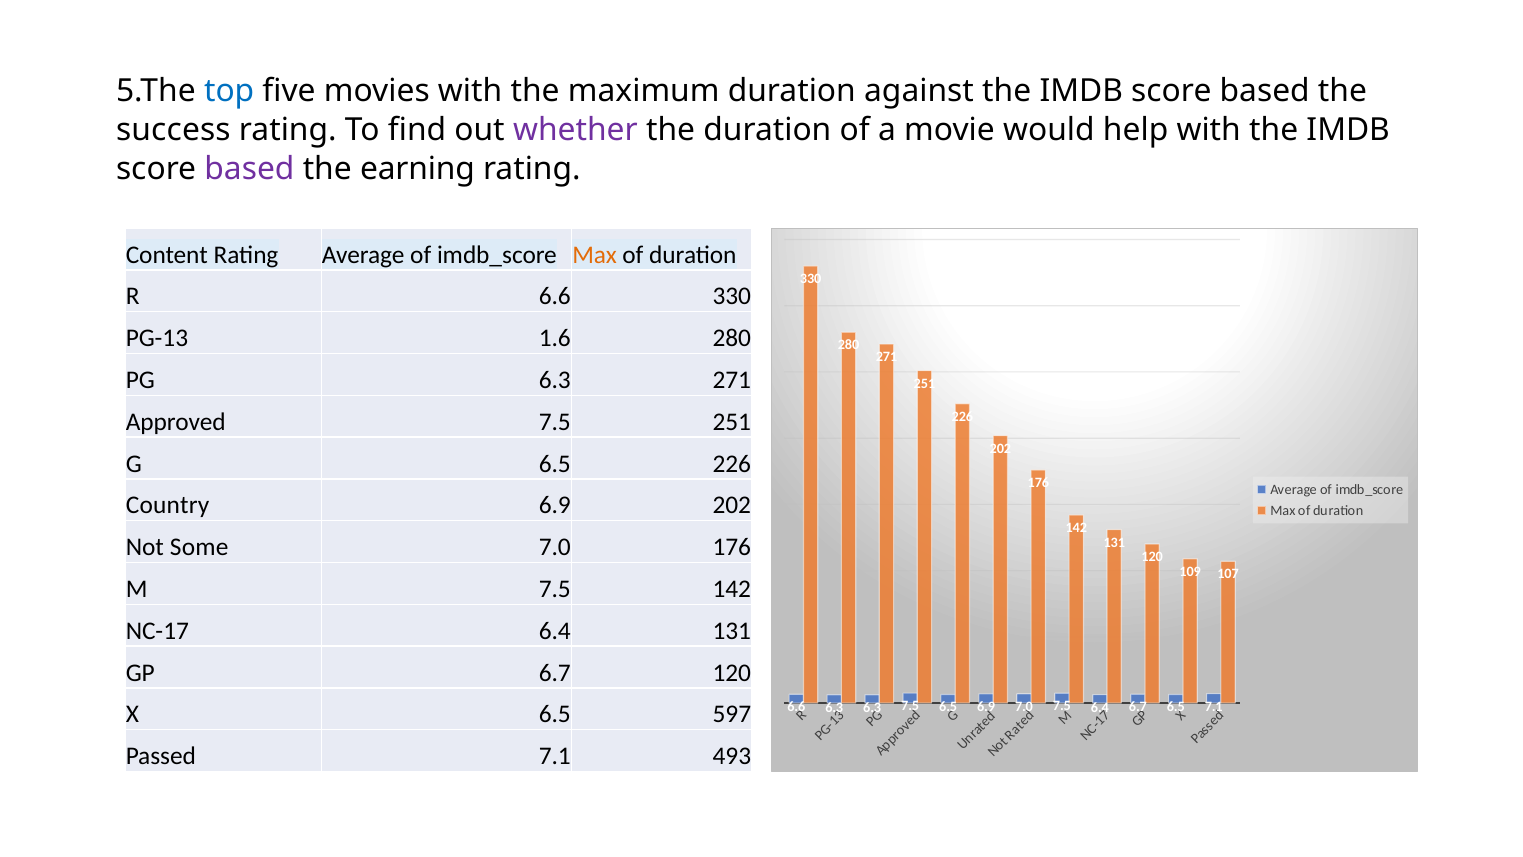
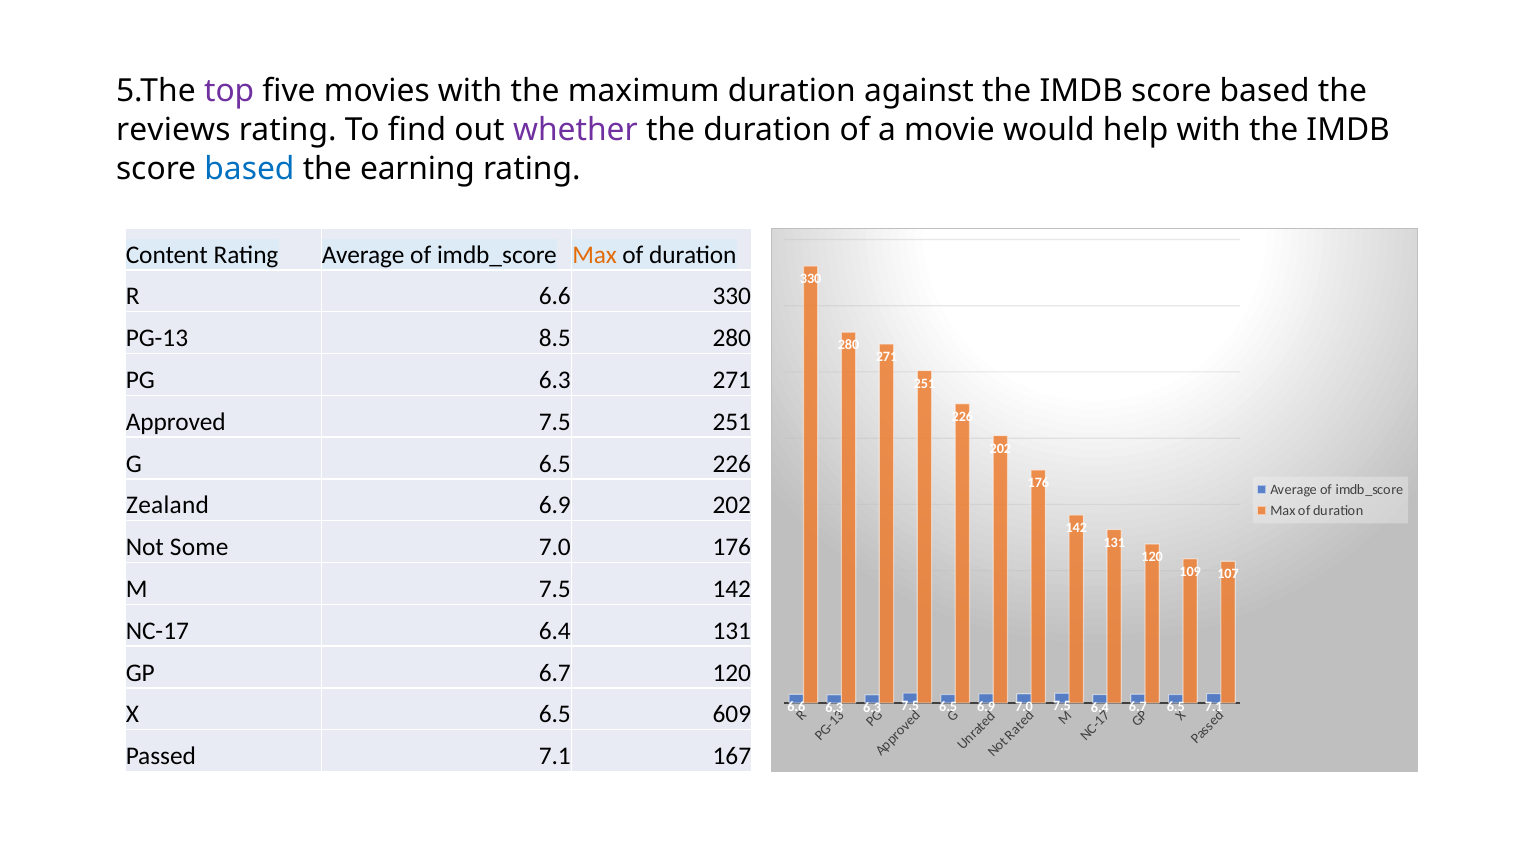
top colour: blue -> purple (229, 91)
success: success -> reviews (173, 130)
based colour: purple -> blue (249, 169)
1.6: 1.6 -> 8.5 (555, 338)
Country: Country -> Zealand (168, 505)
597: 597 -> 609 (732, 714)
493: 493 -> 167 (732, 756)
